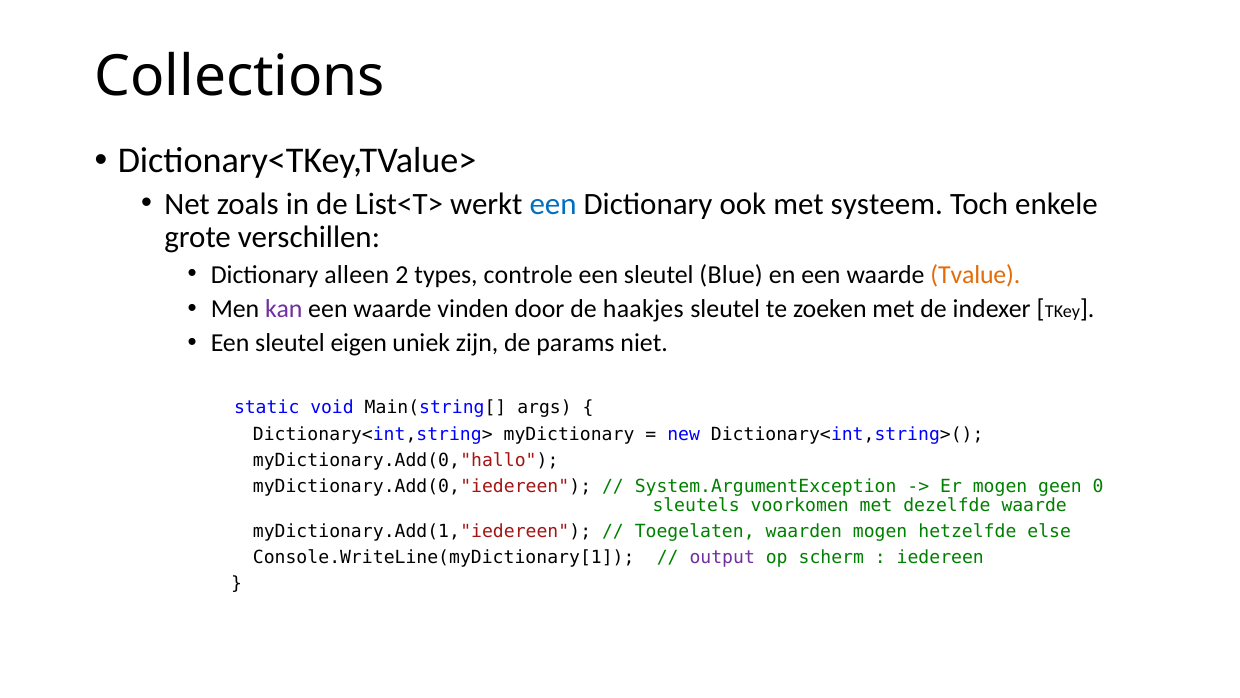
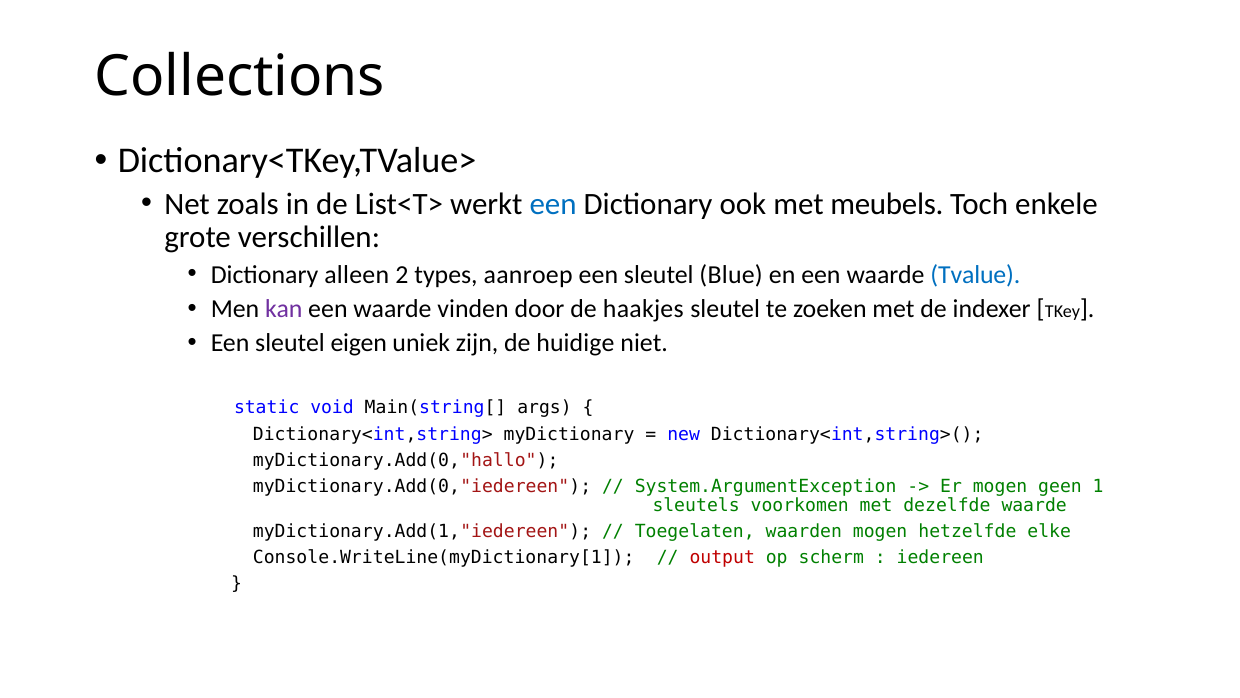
systeem: systeem -> meubels (887, 204)
controle: controle -> aanroep (528, 274)
Tvalue colour: orange -> blue (975, 274)
params: params -> huidige (575, 343)
0: 0 -> 1 (1098, 486)
else: else -> elke (1049, 531)
output colour: purple -> red (722, 557)
